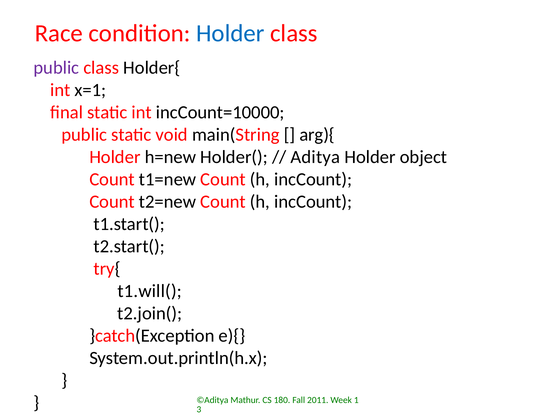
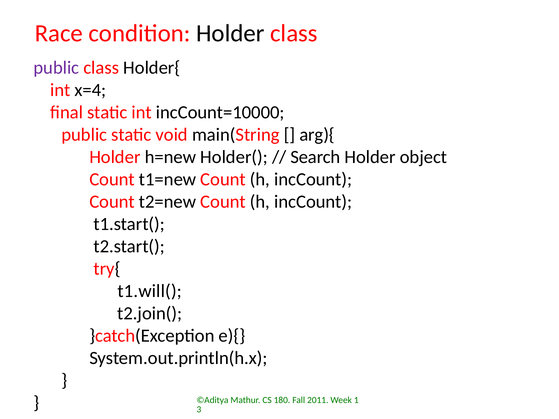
Holder colour: blue -> black (230, 33)
x=1: x=1 -> x=4 (90, 90)
Aditya: Aditya -> Search (315, 157)
